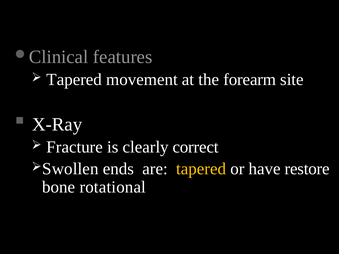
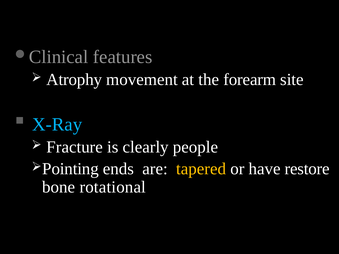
Tapered: Tapered -> Atrophy (74, 80)
X-Ray colour: white -> light blue (57, 124)
correct: correct -> people (196, 147)
Swollen: Swollen -> Pointing (71, 169)
